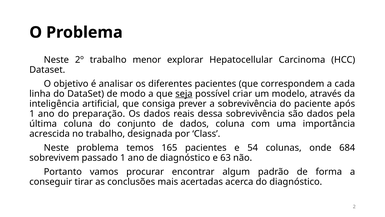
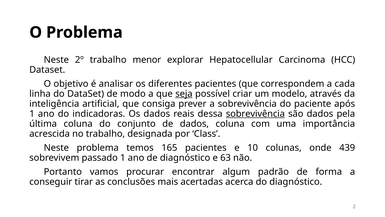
preparação: preparação -> indicadoras (99, 114)
sobrevivência underline: none -> present (255, 114)
54: 54 -> 10 (253, 147)
684: 684 -> 439 (347, 147)
